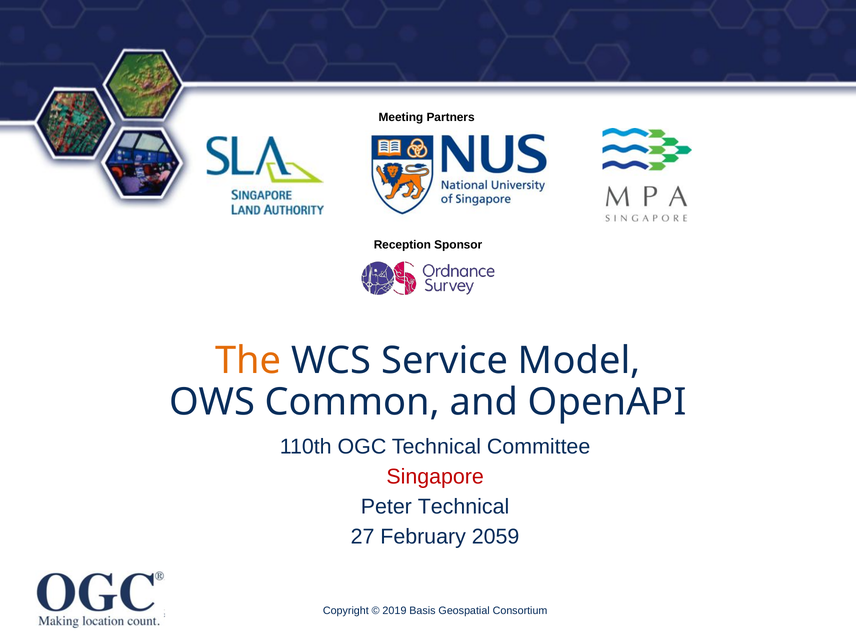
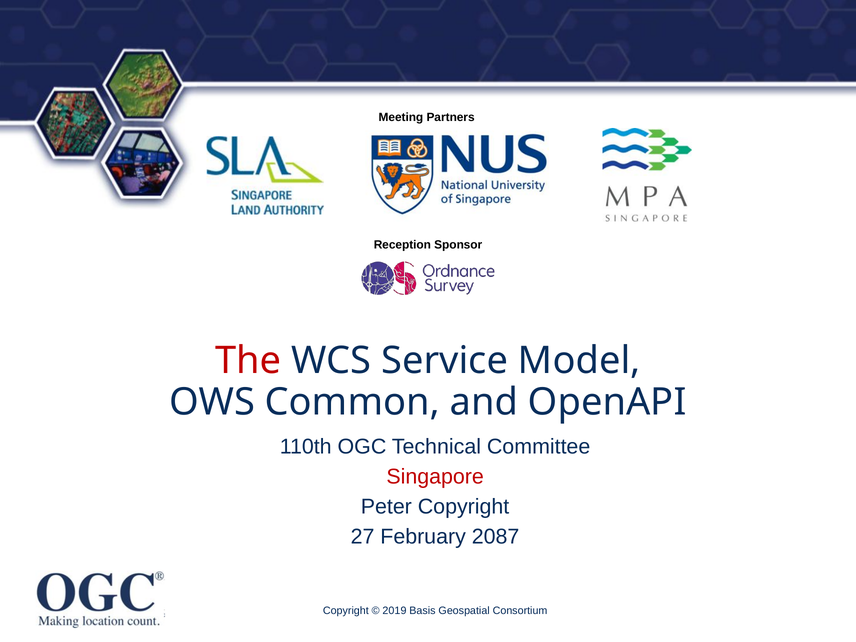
The colour: orange -> red (248, 361)
Peter Technical: Technical -> Copyright (464, 507)
2059: 2059 -> 2087 (496, 536)
